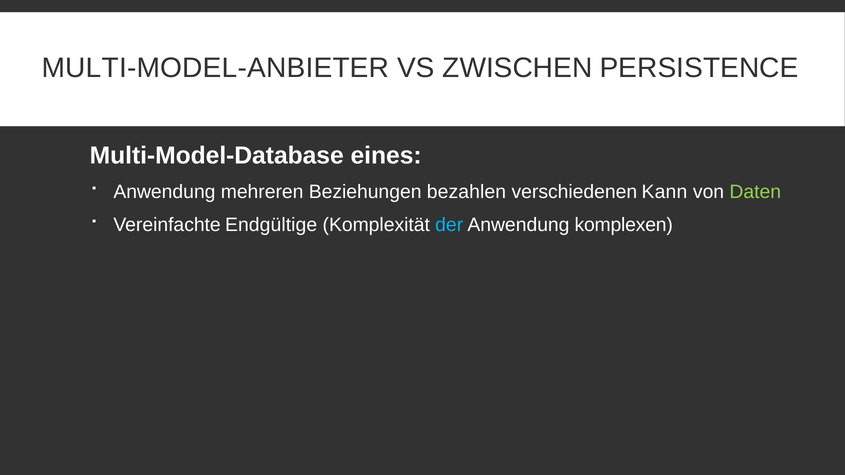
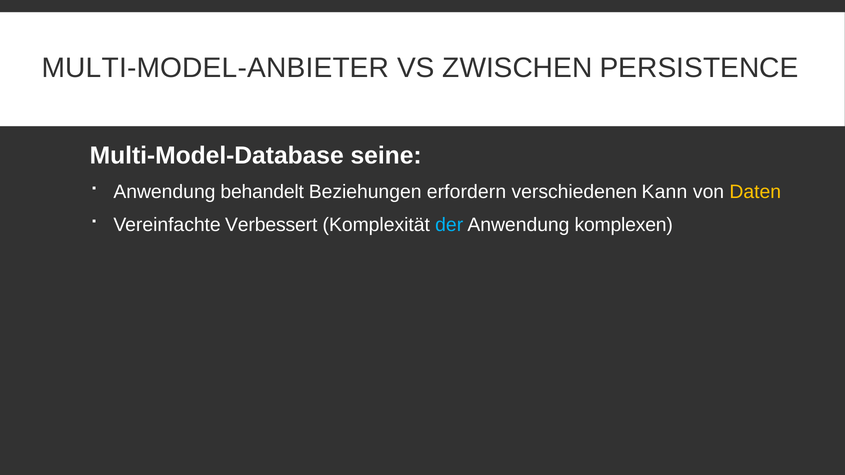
eines: eines -> seine (386, 156)
mehreren: mehreren -> behandelt (262, 192)
bezahlen: bezahlen -> erfordern (466, 192)
Daten colour: light green -> yellow (755, 192)
Endgültige: Endgültige -> Verbessert (271, 225)
